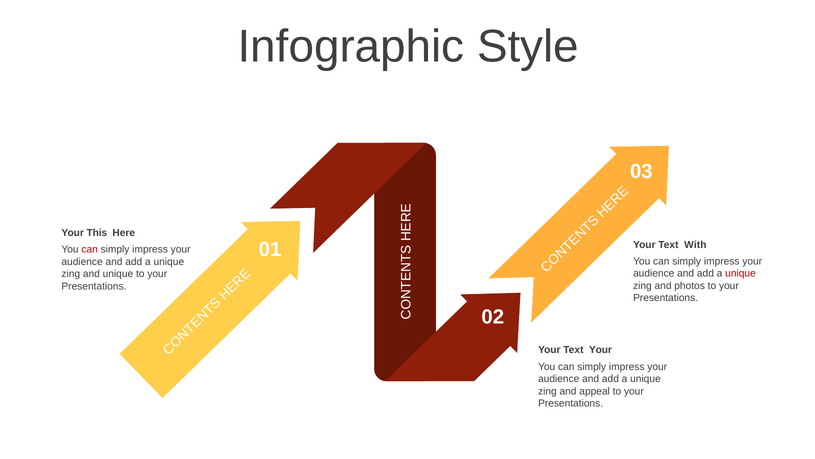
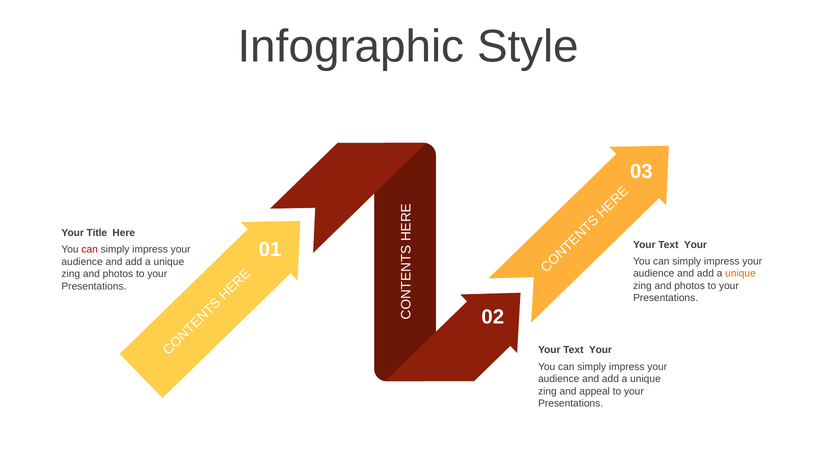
This: This -> Title (97, 233)
With: With -> Your (695, 244)
unique colour: red -> orange (741, 273)
unique: unique -> photos (118, 274)
